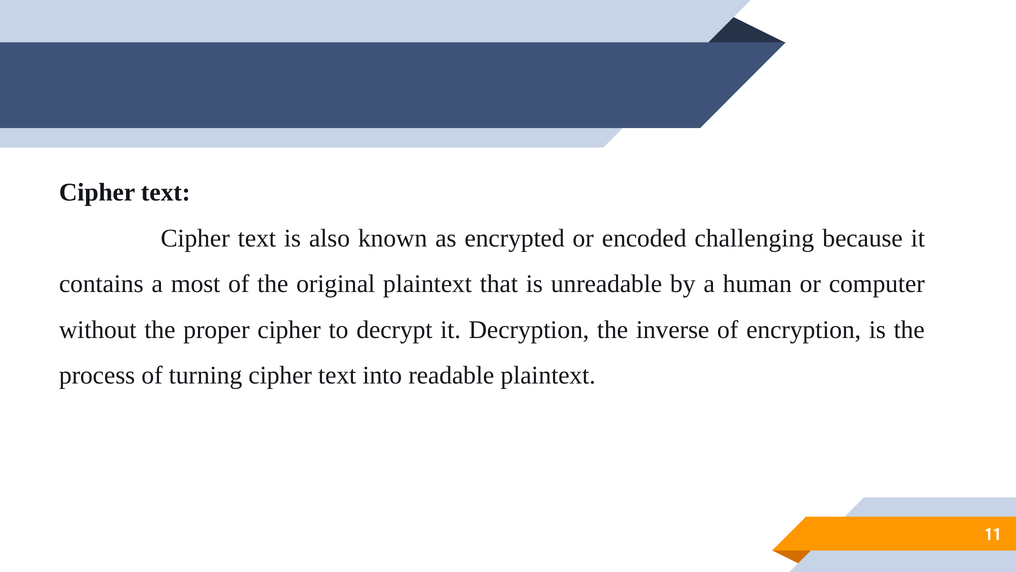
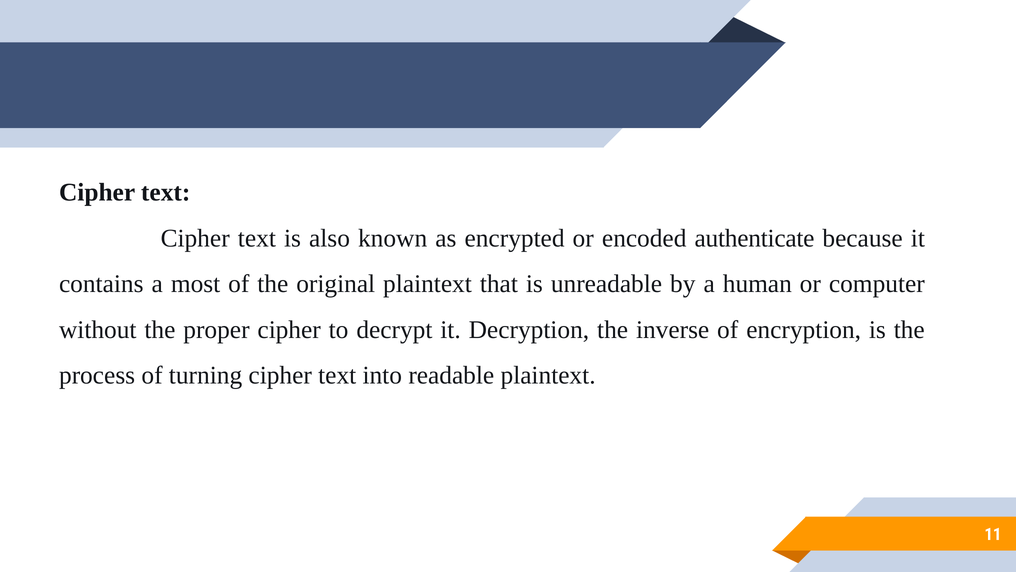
challenging: challenging -> authenticate (755, 238)
